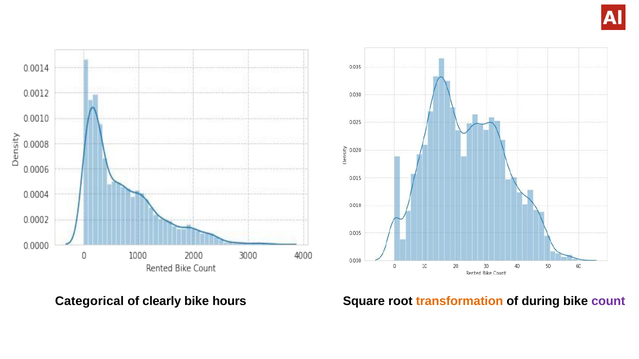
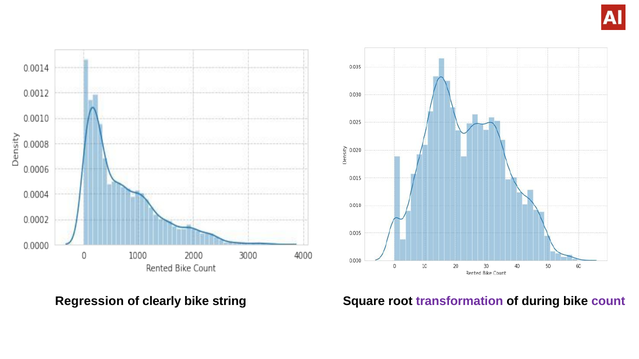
Categorical: Categorical -> Regression (89, 301)
hours: hours -> string (229, 301)
transformation colour: orange -> purple (460, 302)
